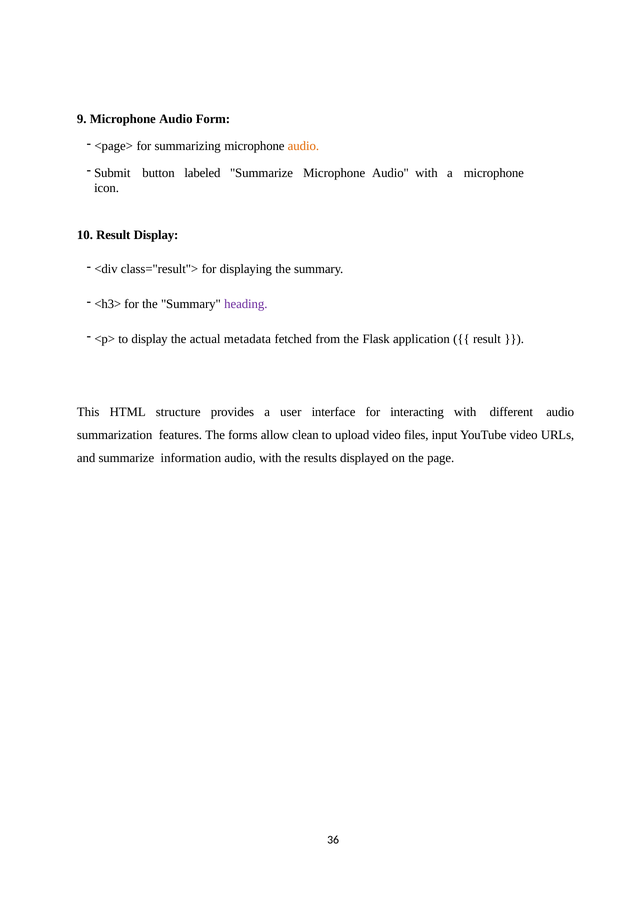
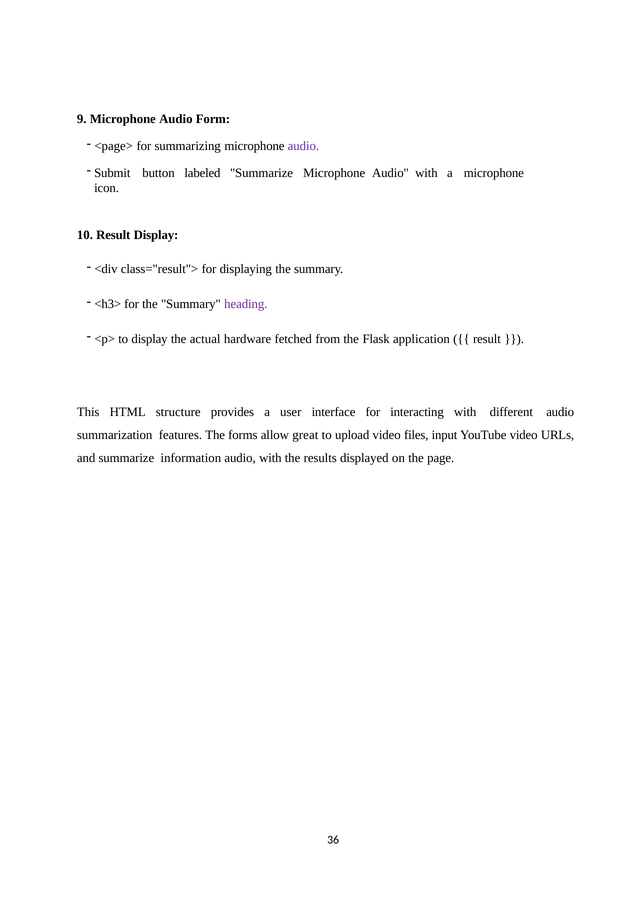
audio colour: orange -> purple (303, 146)
metadata: metadata -> hardware (248, 339)
clean: clean -> great (305, 435)
